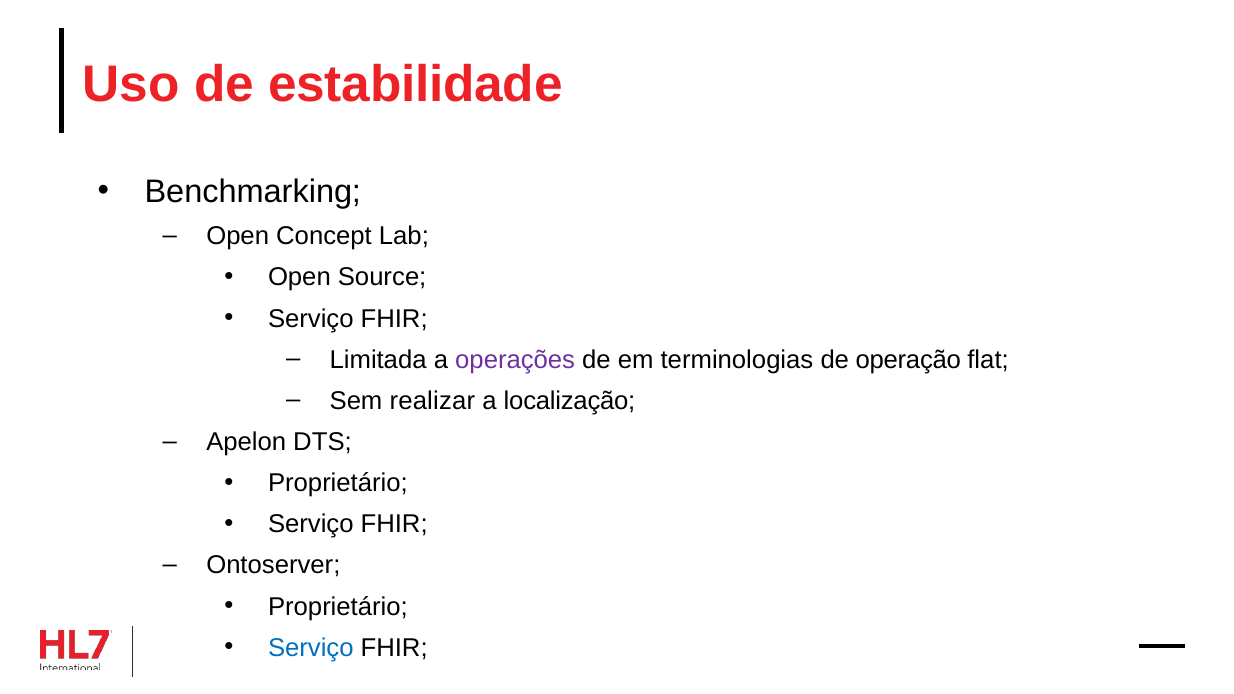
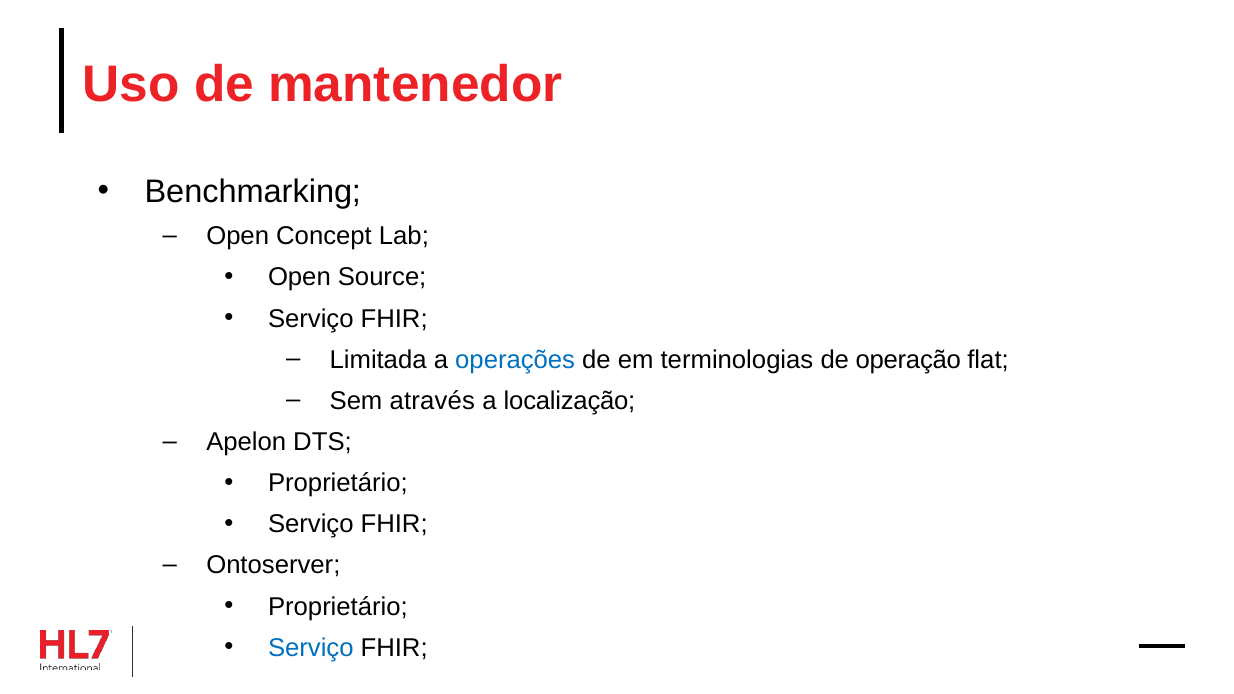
estabilidade: estabilidade -> mantenedor (415, 84)
operações colour: purple -> blue (515, 360)
realizar: realizar -> através (432, 401)
